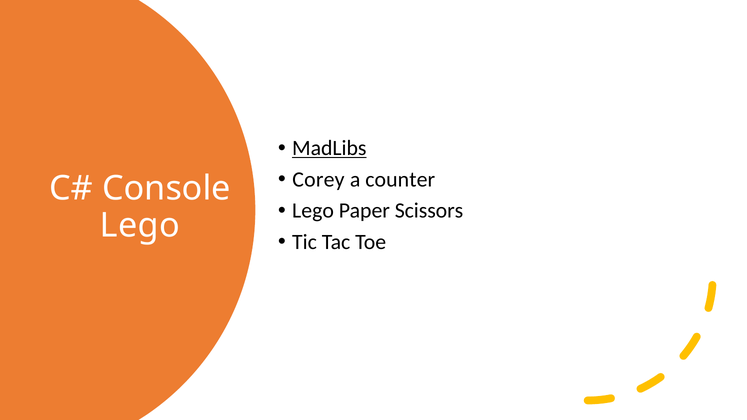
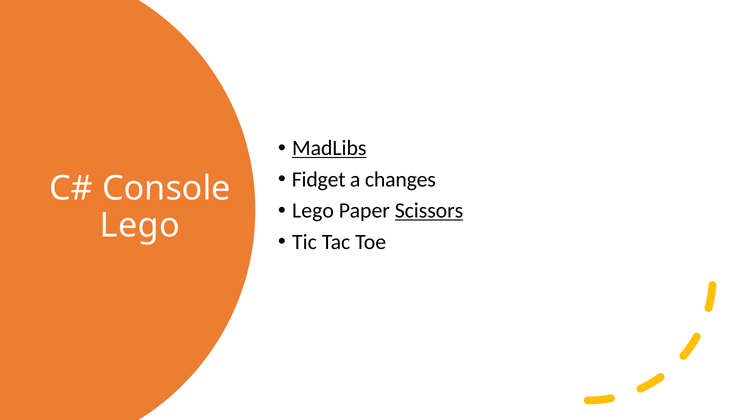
Corey: Corey -> Fidget (319, 180)
counter: counter -> changes (400, 180)
Scissors underline: none -> present (429, 211)
